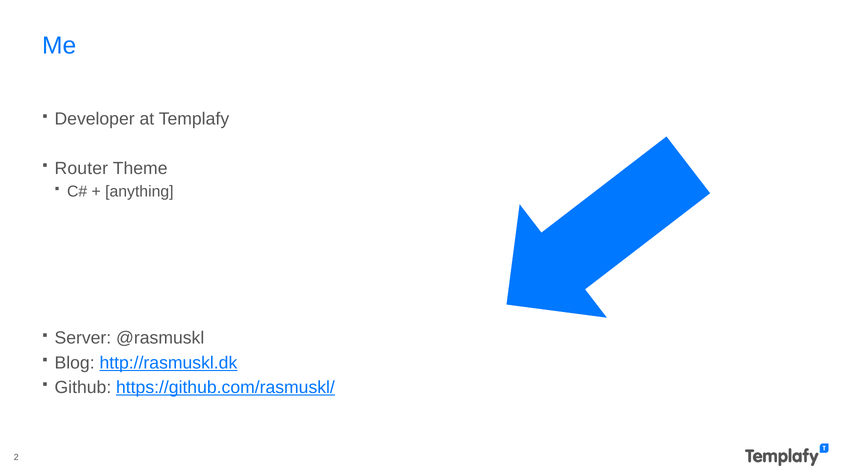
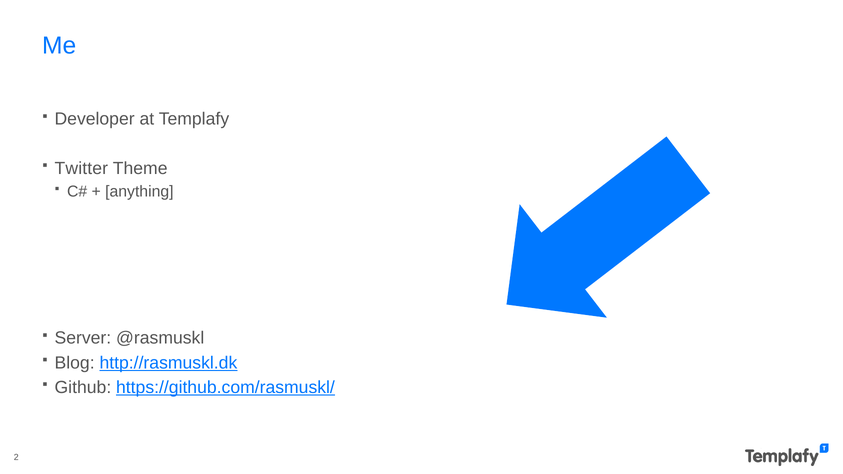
Router: Router -> Twitter (81, 168)
